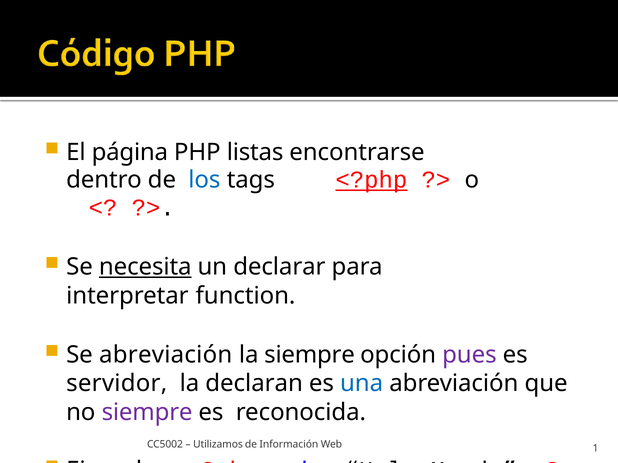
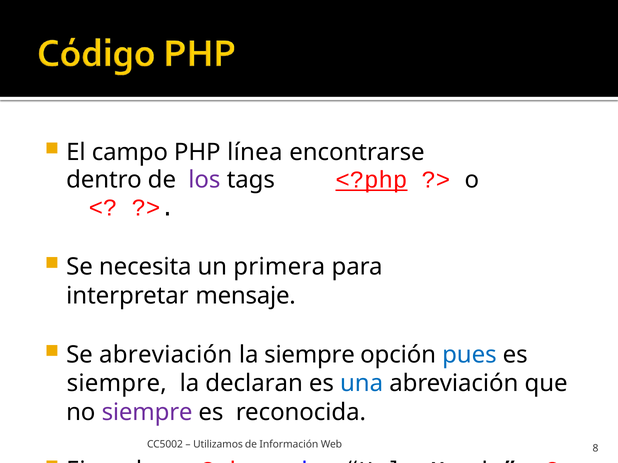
página: página -> campo (130, 152)
listas: listas -> línea (255, 152)
los colour: blue -> purple (204, 180)
necesita underline: present -> none (145, 267)
declarar: declarar -> primera (279, 267)
function: function -> mensaje (246, 296)
pues colour: purple -> blue (469, 355)
servidor: servidor -> siempre (117, 384)
1: 1 -> 8 (596, 449)
